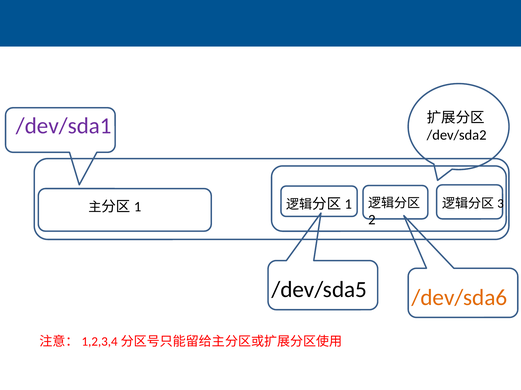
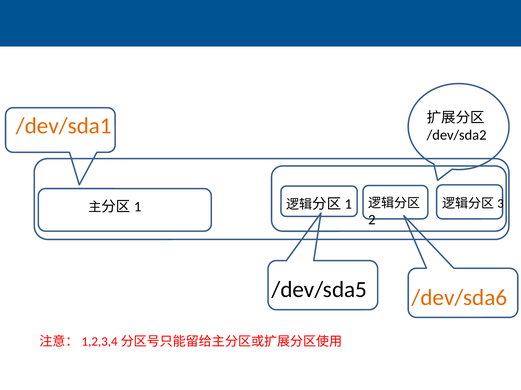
/dev/sda1 colour: purple -> orange (64, 126)
